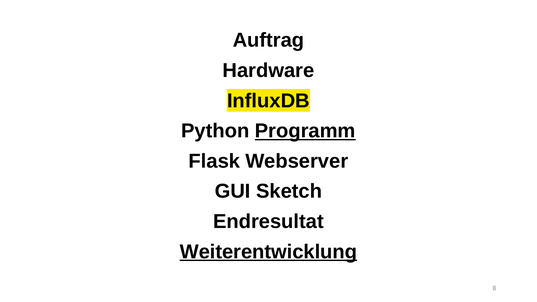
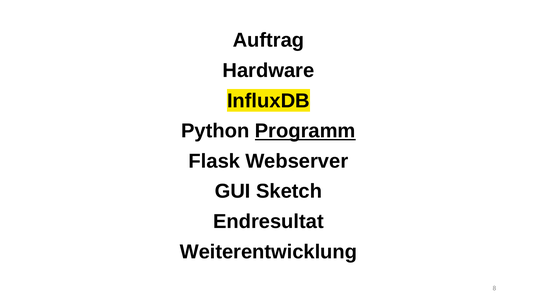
Weiterentwicklung underline: present -> none (268, 252)
